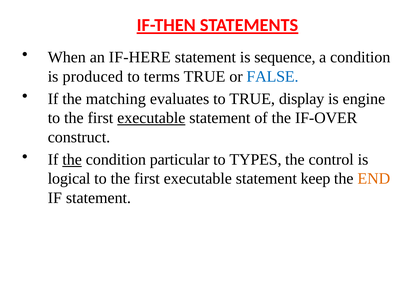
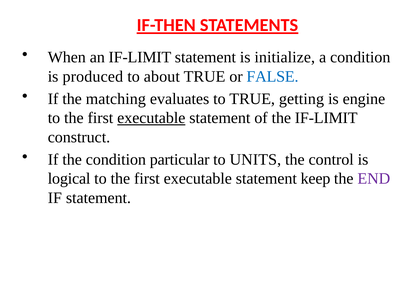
an IF-HERE: IF-HERE -> IF-LIMIT (140, 57)
sequence: sequence -> initialize (285, 57)
terms: terms -> about (162, 76)
display: display -> getting (301, 99)
the IF-OVER: IF-OVER -> IF-LIMIT (326, 118)
the underline: present -> none (72, 160)
TYPES: TYPES -> UNITS (255, 160)
END colour: orange -> purple (374, 179)
